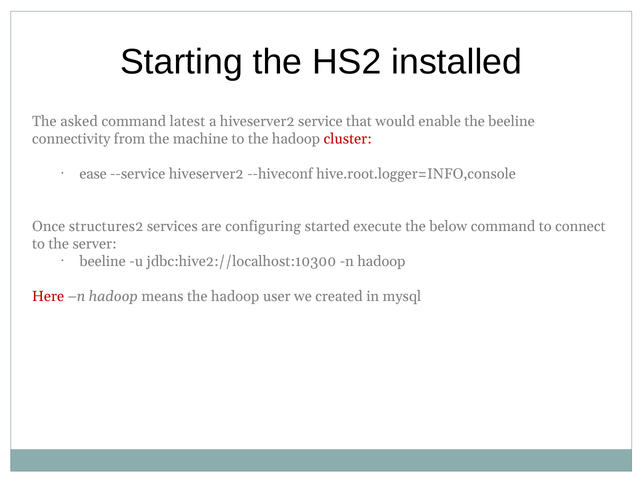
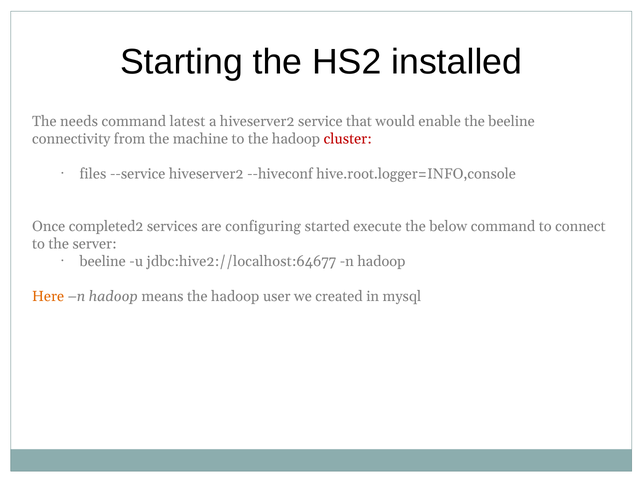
asked: asked -> needs (79, 122)
ease: ease -> files (93, 174)
structures2: structures2 -> completed2 (106, 227)
jdbc:hive2://localhost:10300: jdbc:hive2://localhost:10300 -> jdbc:hive2://localhost:64677 (241, 262)
Here colour: red -> orange (48, 297)
